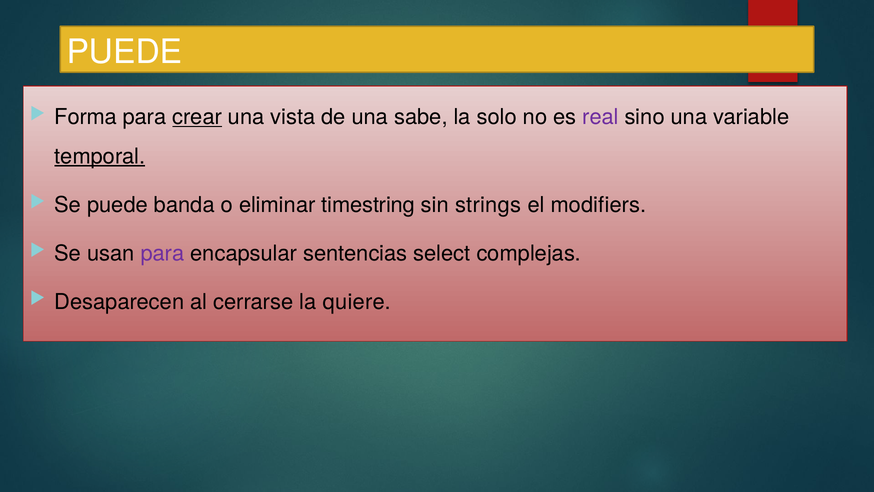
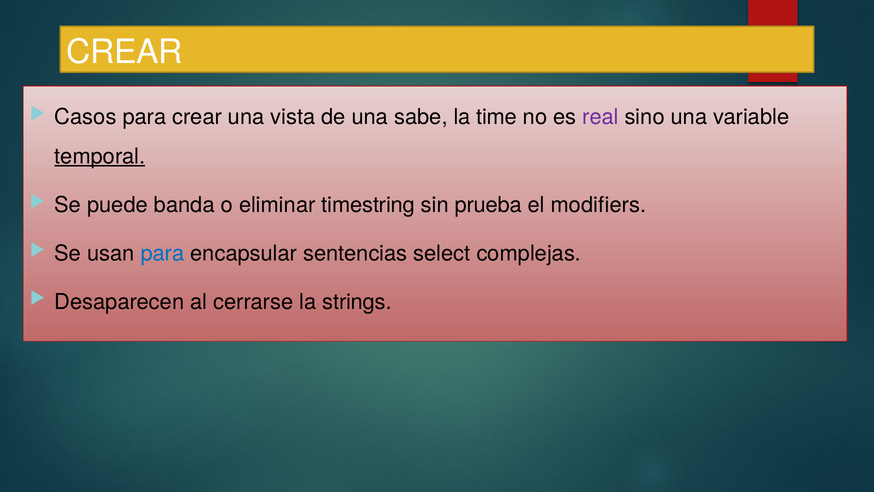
PUEDE: PUEDE -> CREAR (125, 52)
Forma: Forma -> Casos (85, 117)
crear underline: present -> none (197, 117)
solo: solo -> time (497, 117)
strings: strings -> prueba (488, 205)
para colour: purple -> blue (162, 253)
quiere: quiere -> strings (357, 302)
